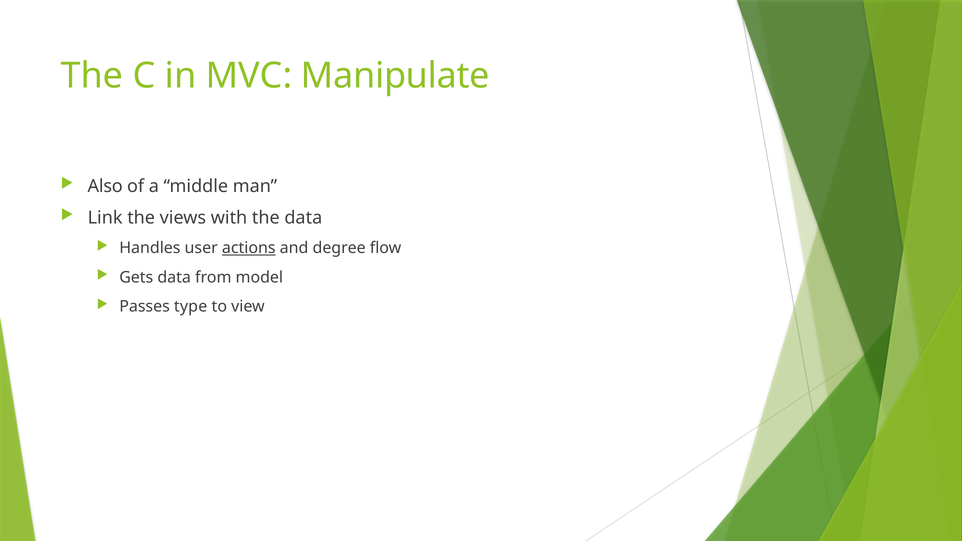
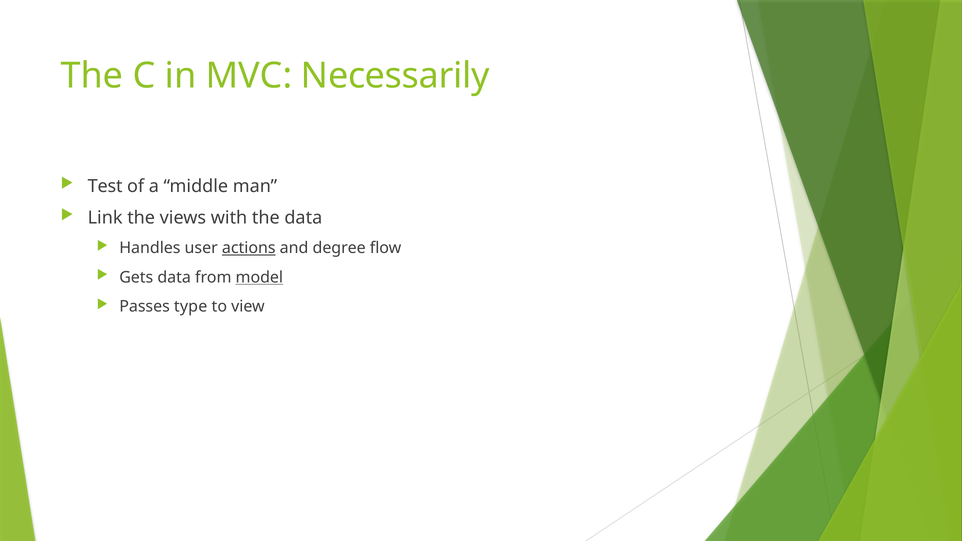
Manipulate: Manipulate -> Necessarily (395, 76)
Also: Also -> Test (105, 186)
model underline: none -> present (259, 277)
